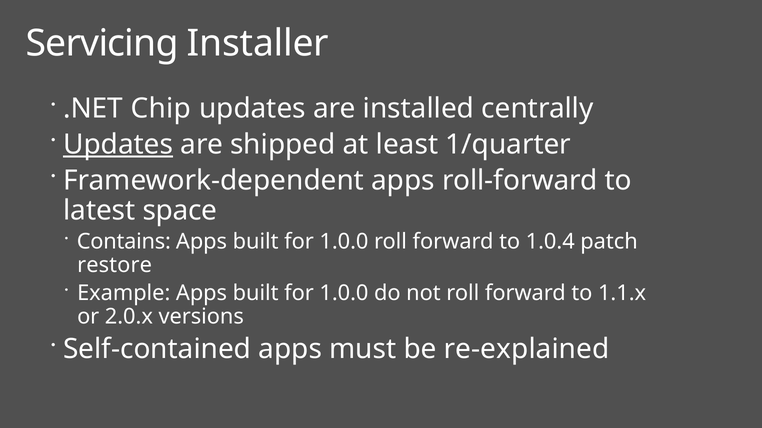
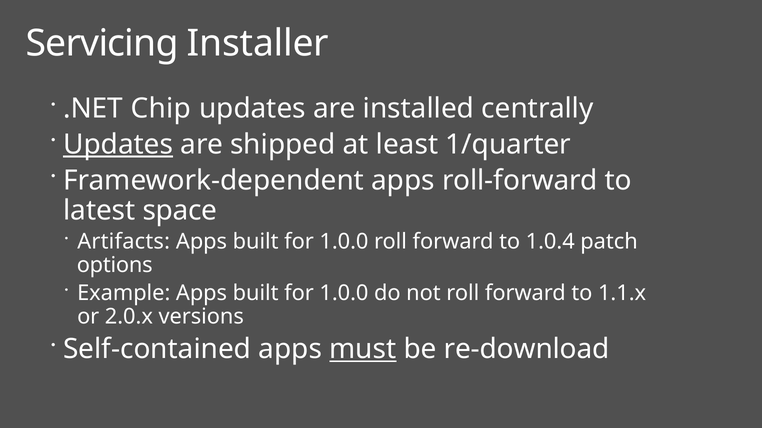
Contains: Contains -> Artifacts (124, 242)
restore: restore -> options (115, 266)
must underline: none -> present (363, 350)
re-explained: re-explained -> re-download (527, 350)
